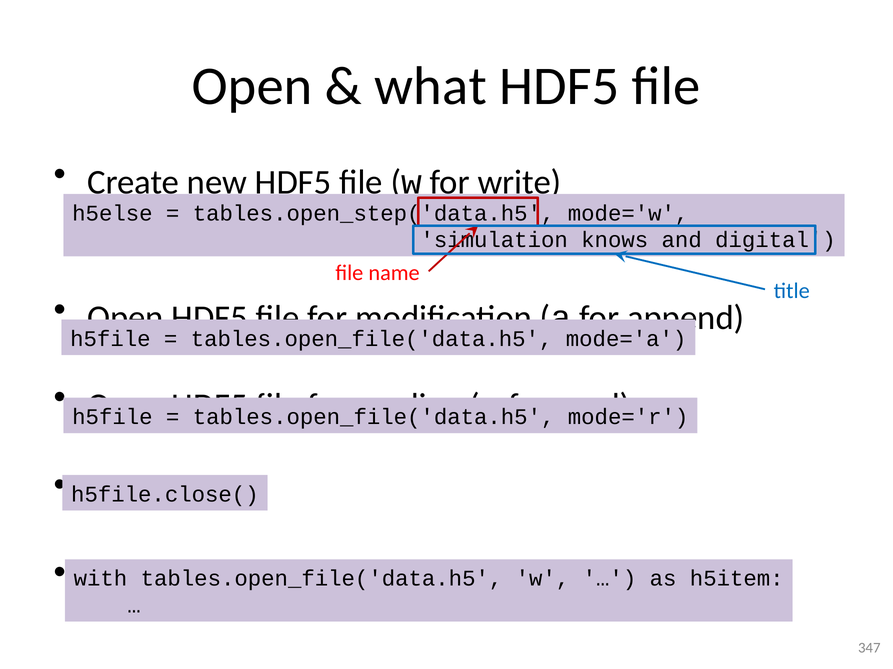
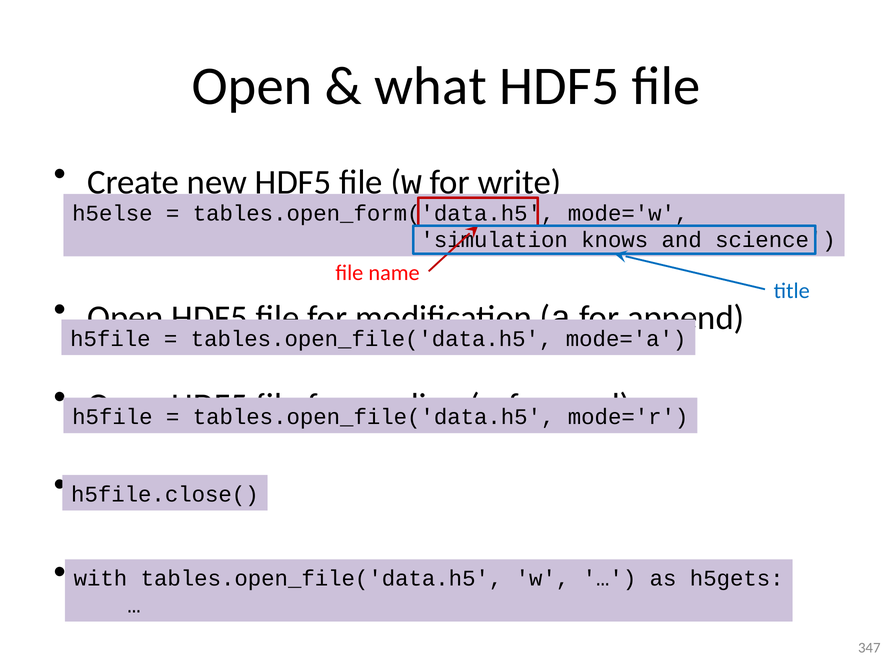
tables.open_step('data.h5: tables.open_step('data.h5 -> tables.open_form('data.h5 (374, 214)
digital: digital -> science (775, 240)
h5item: h5item -> h5gets (737, 579)
